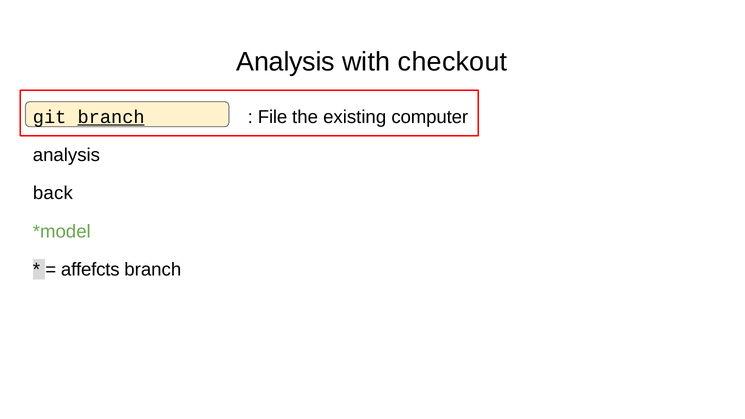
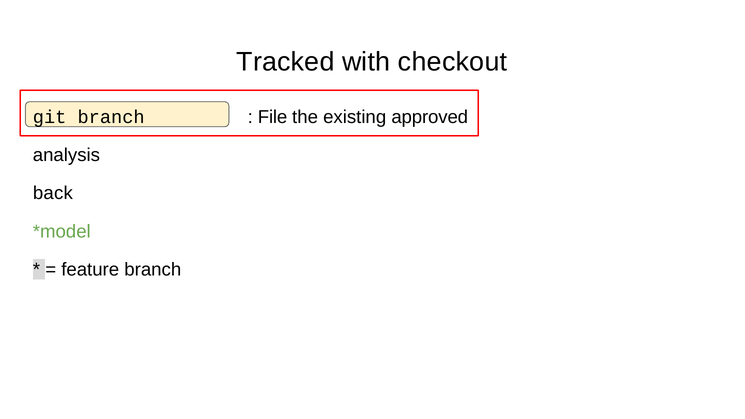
Analysis: Analysis -> Tracked (285, 62)
branch underline: present -> none (111, 117)
computer: computer -> approved (430, 117)
affefcts: affefcts -> feature (90, 270)
